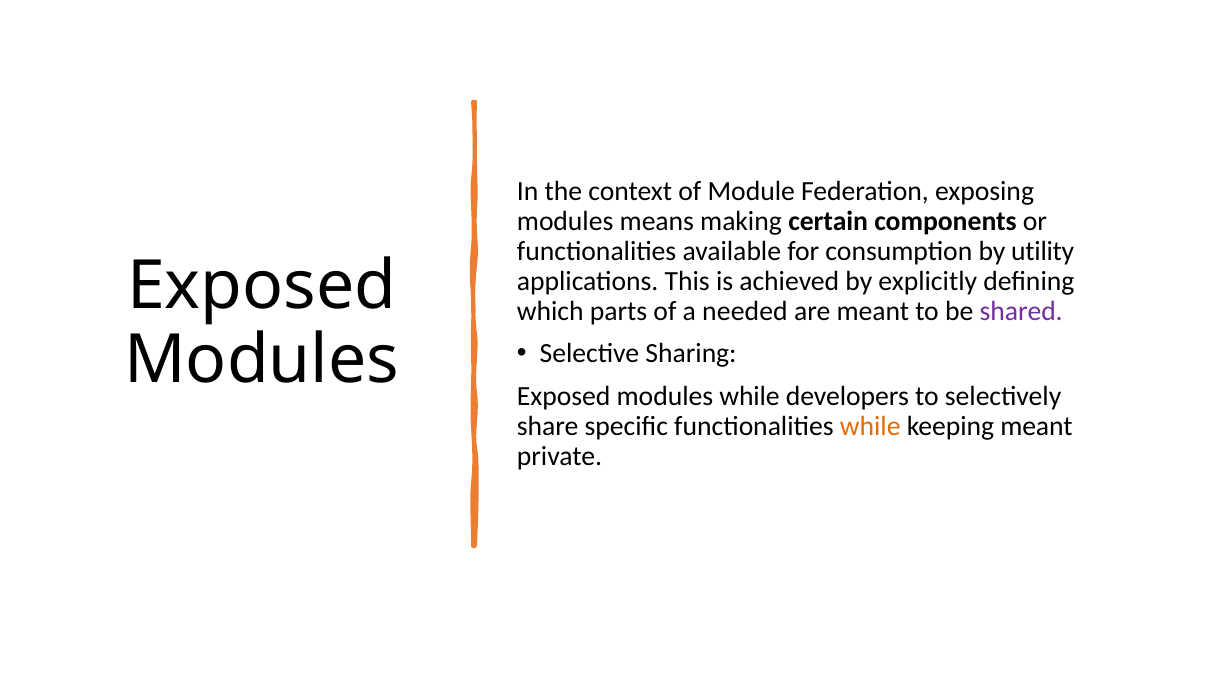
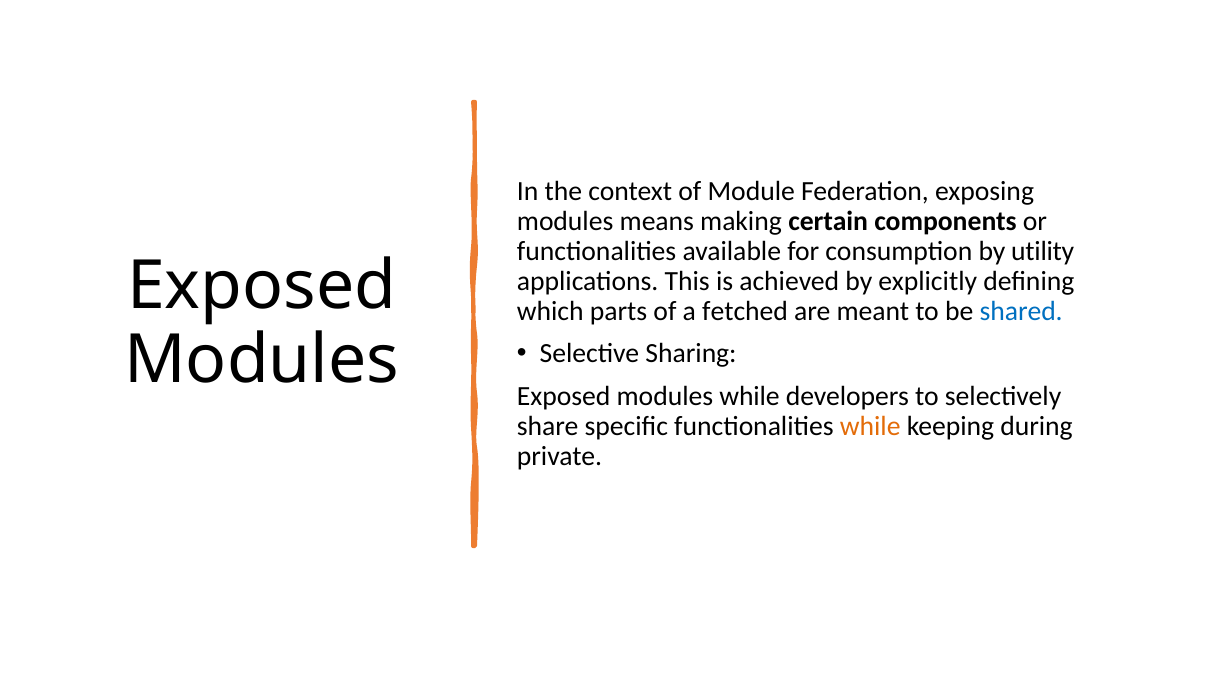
needed: needed -> fetched (745, 311)
shared colour: purple -> blue (1021, 311)
keeping meant: meant -> during (1036, 426)
